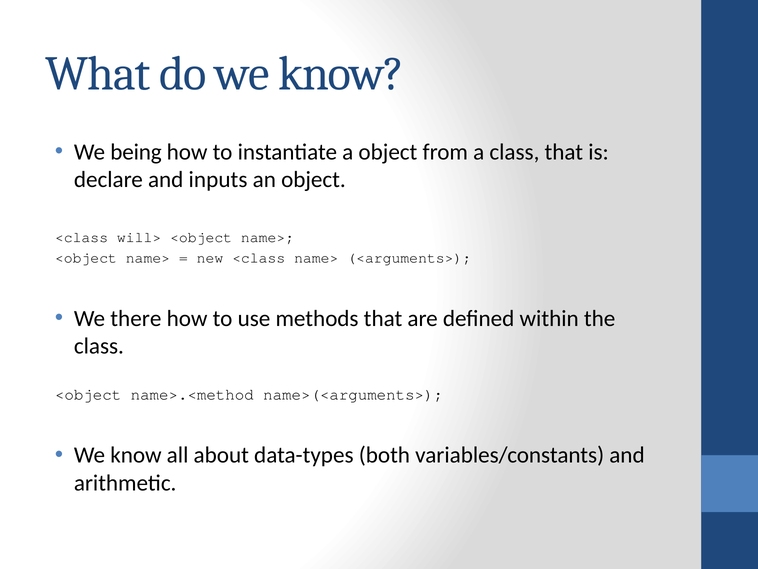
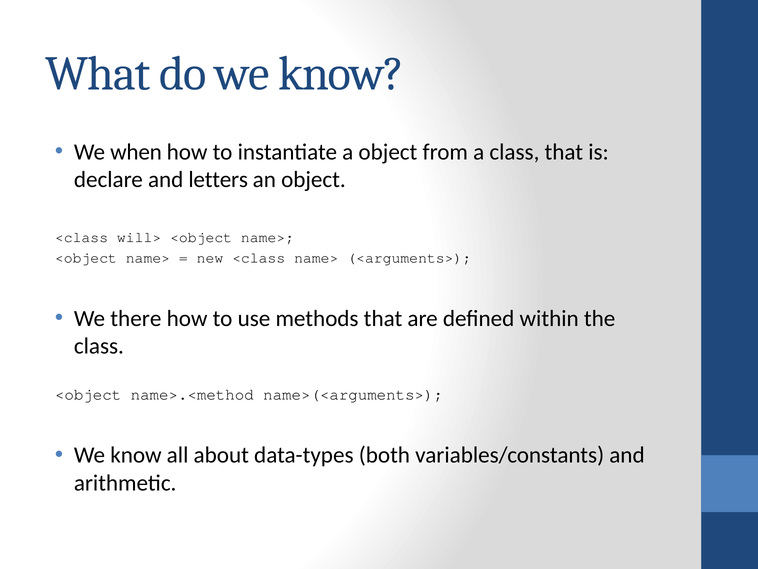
being: being -> when (136, 152)
inputs: inputs -> letters (218, 180)
